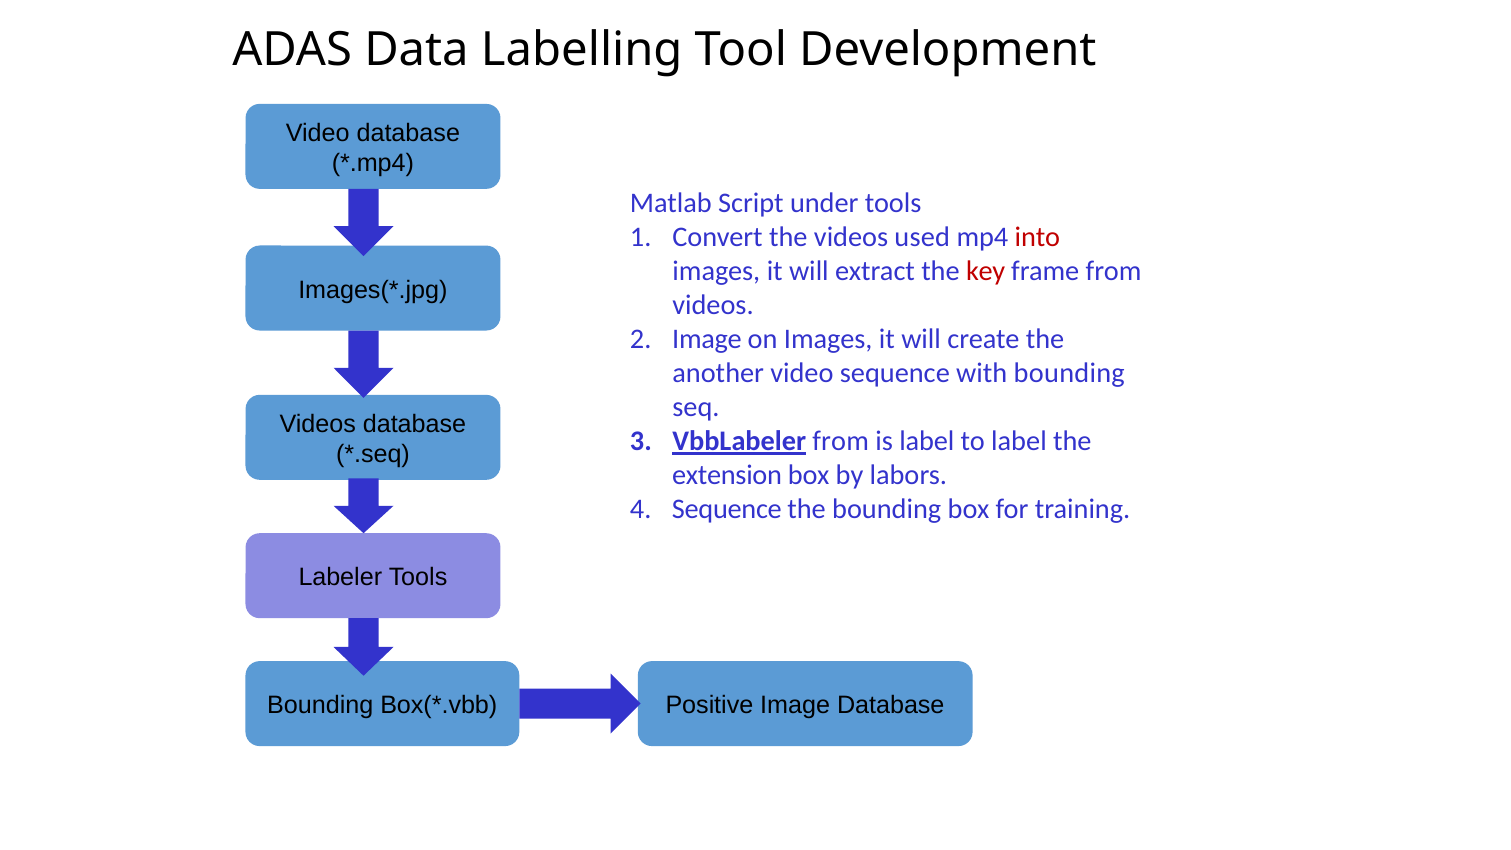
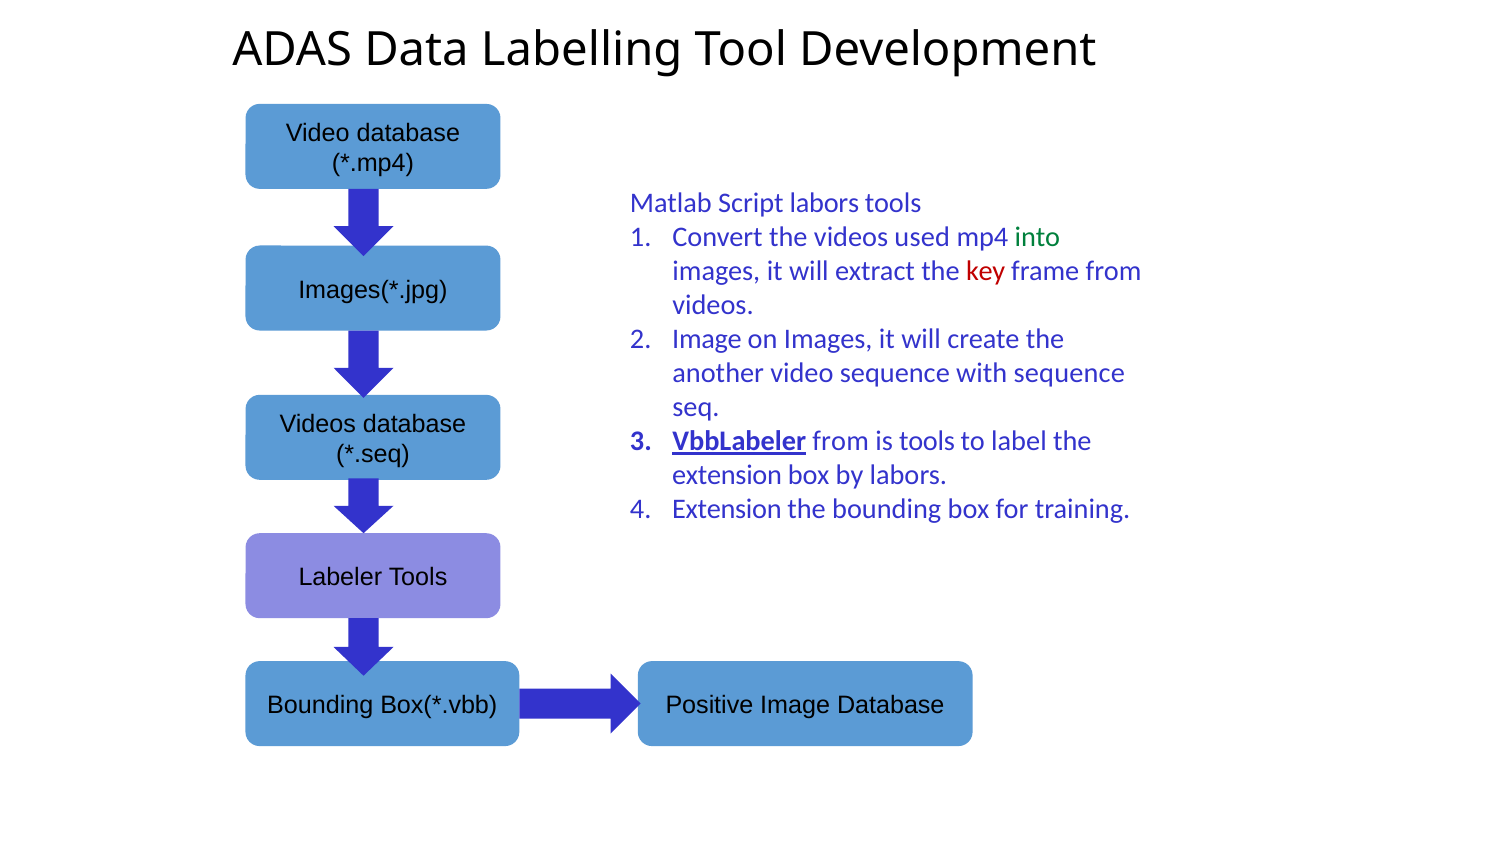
Script under: under -> labors (824, 203)
into colour: red -> green (1037, 237)
with bounding: bounding -> sequence (1069, 373)
is label: label -> tools (927, 441)
Sequence: Sequence -> Extension (727, 509)
